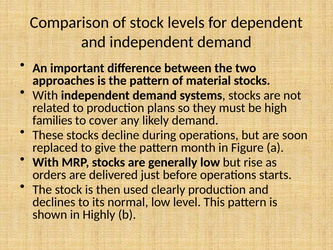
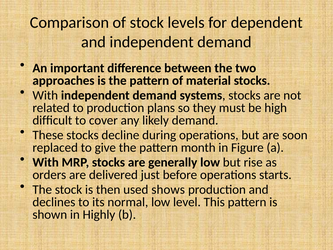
families: families -> difﬁcult (52, 120)
clearly: clearly -> shows (168, 190)
